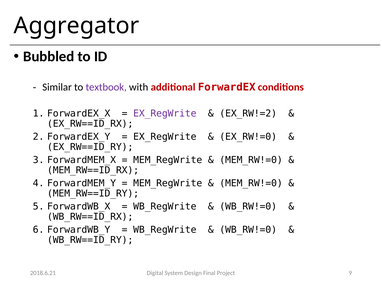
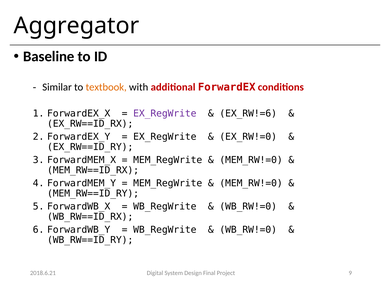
Bubbled: Bubbled -> Baseline (49, 57)
textbook colour: purple -> orange (106, 87)
EX_RW!=2: EX_RW!=2 -> EX_RW!=6 (248, 114)
